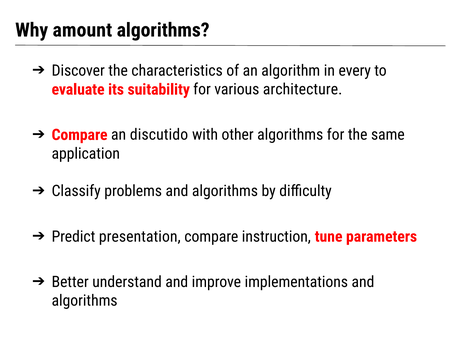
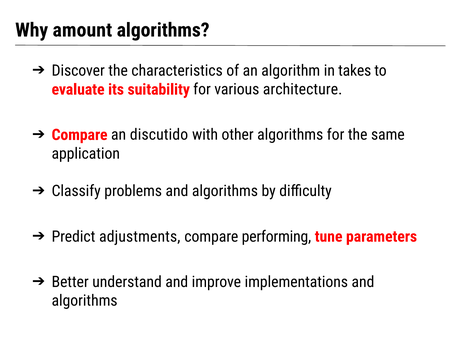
every: every -> takes (355, 71)
presentation: presentation -> adjustments (140, 236)
instruction: instruction -> performing (276, 236)
